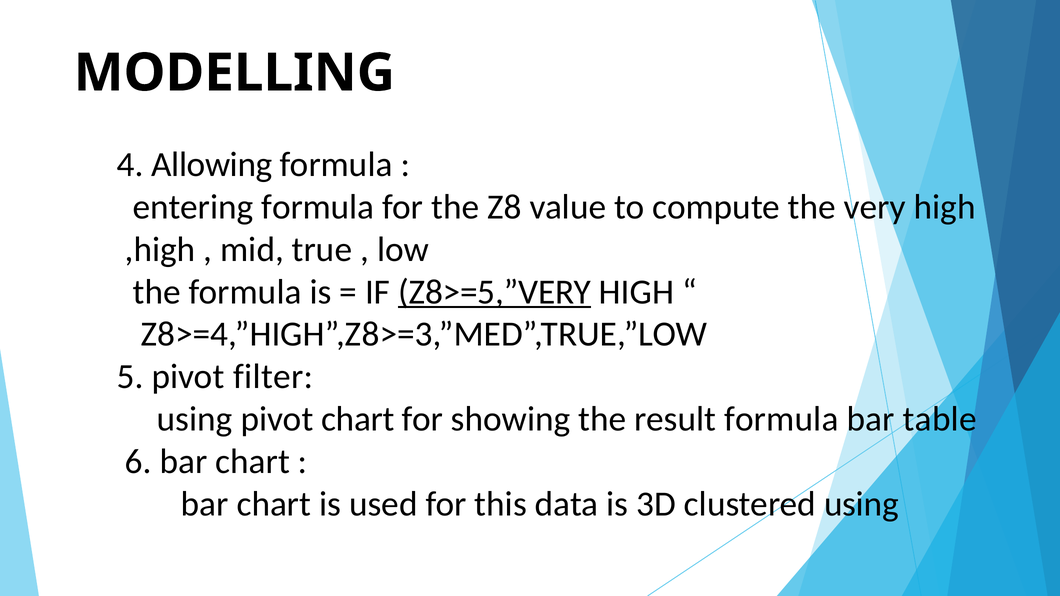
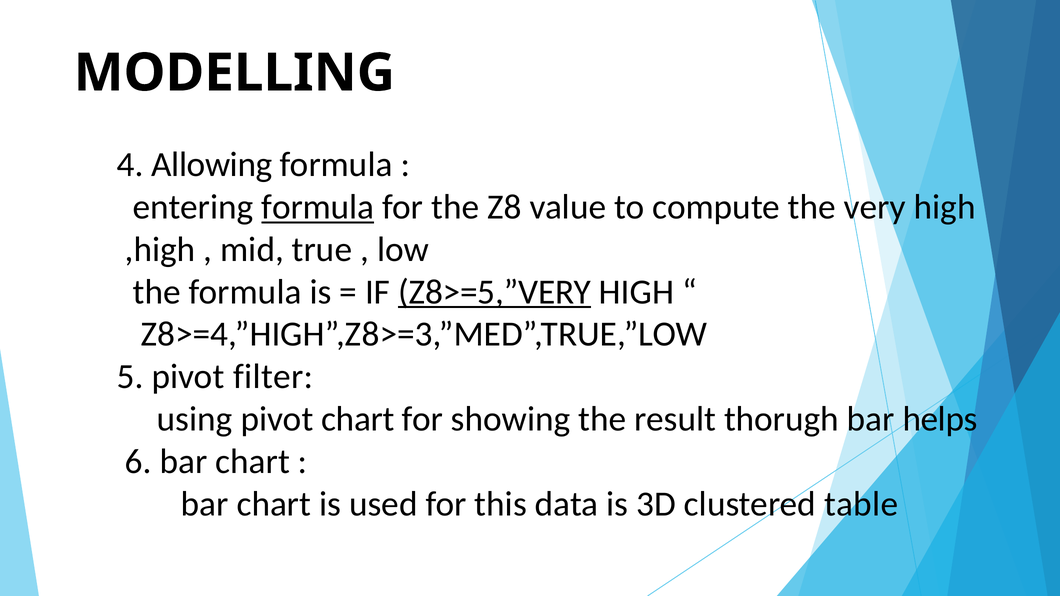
formula underline: none -> present (318, 207)
result formula: formula -> thorugh (782, 419)
table: table -> helps (940, 419)
clustered using: using -> table (861, 504)
